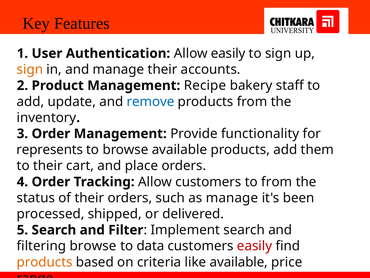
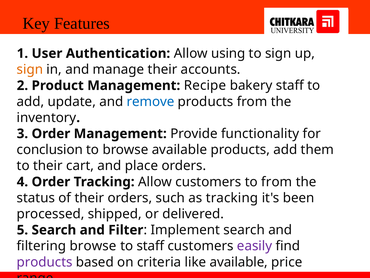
Allow easily: easily -> using (228, 53)
represents: represents -> conclusion (50, 149)
as manage: manage -> tracking (232, 198)
to data: data -> staff (150, 246)
easily colour: red -> purple (255, 246)
products colour: orange -> purple (45, 262)
